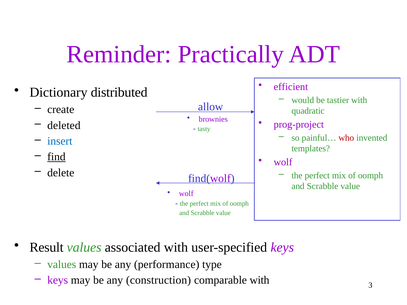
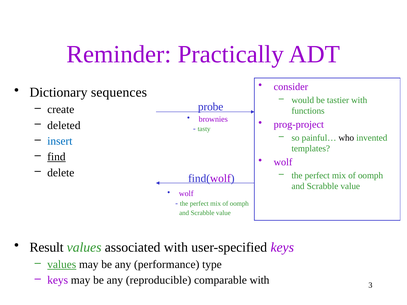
efficient: efficient -> consider (291, 87)
distributed: distributed -> sequences (119, 93)
allow: allow -> probe (211, 107)
quadratic: quadratic -> functions (308, 111)
who colour: red -> black (346, 138)
values underline: none -> present (62, 265)
construction: construction -> reproducible (159, 280)
